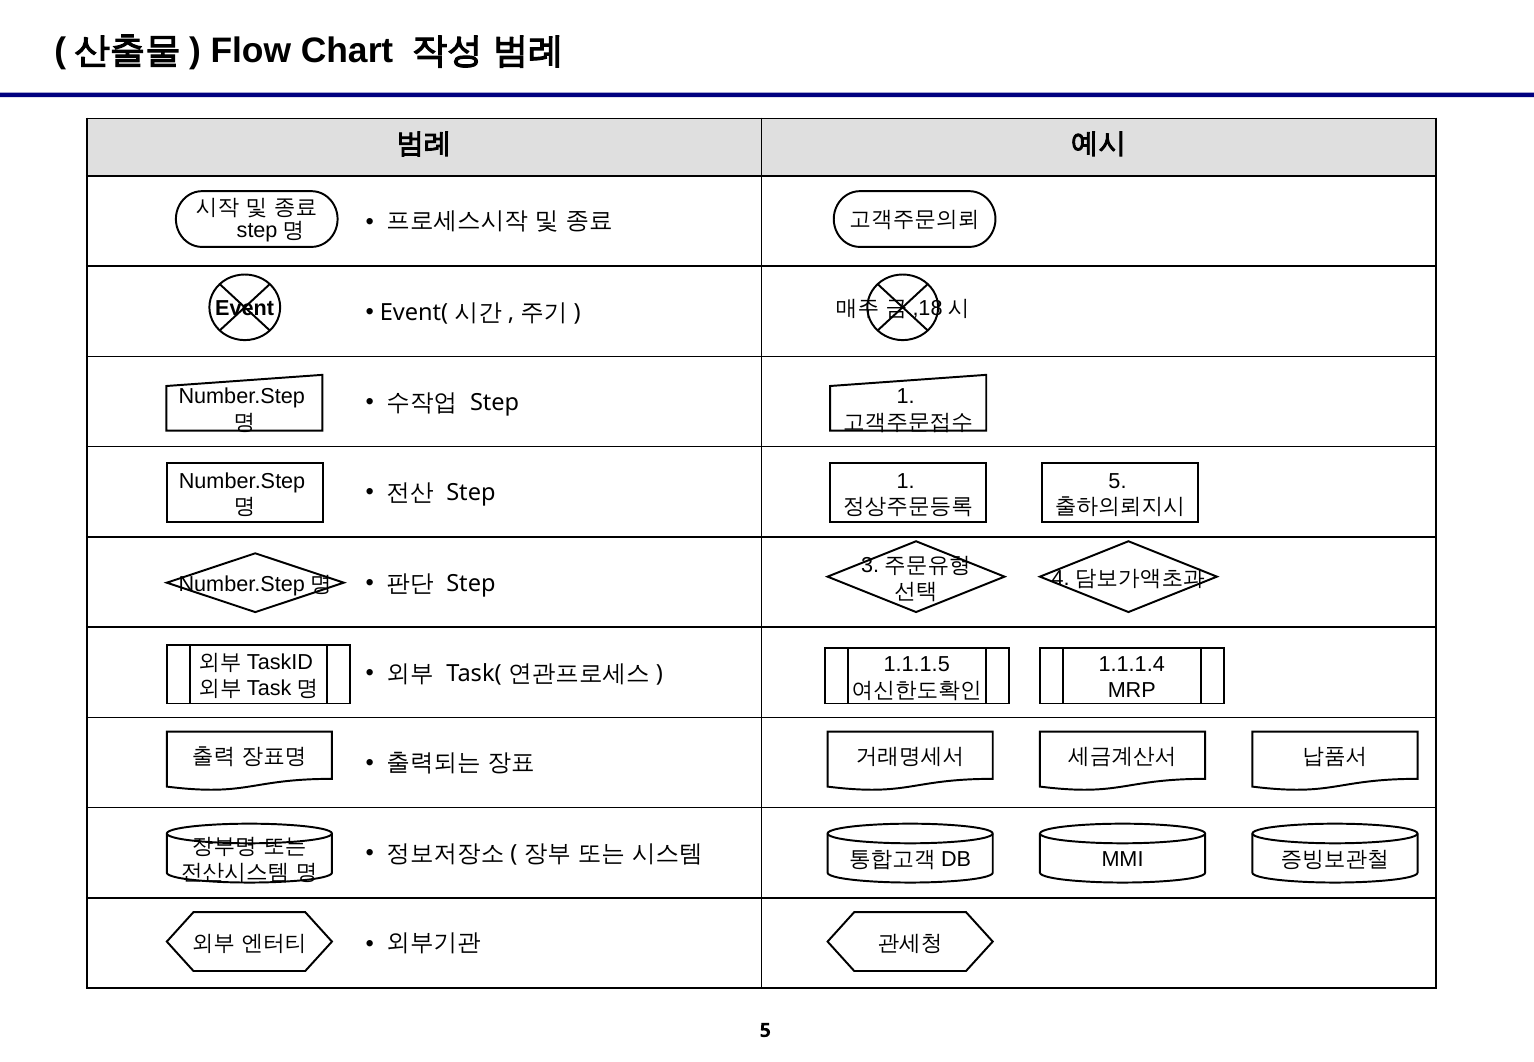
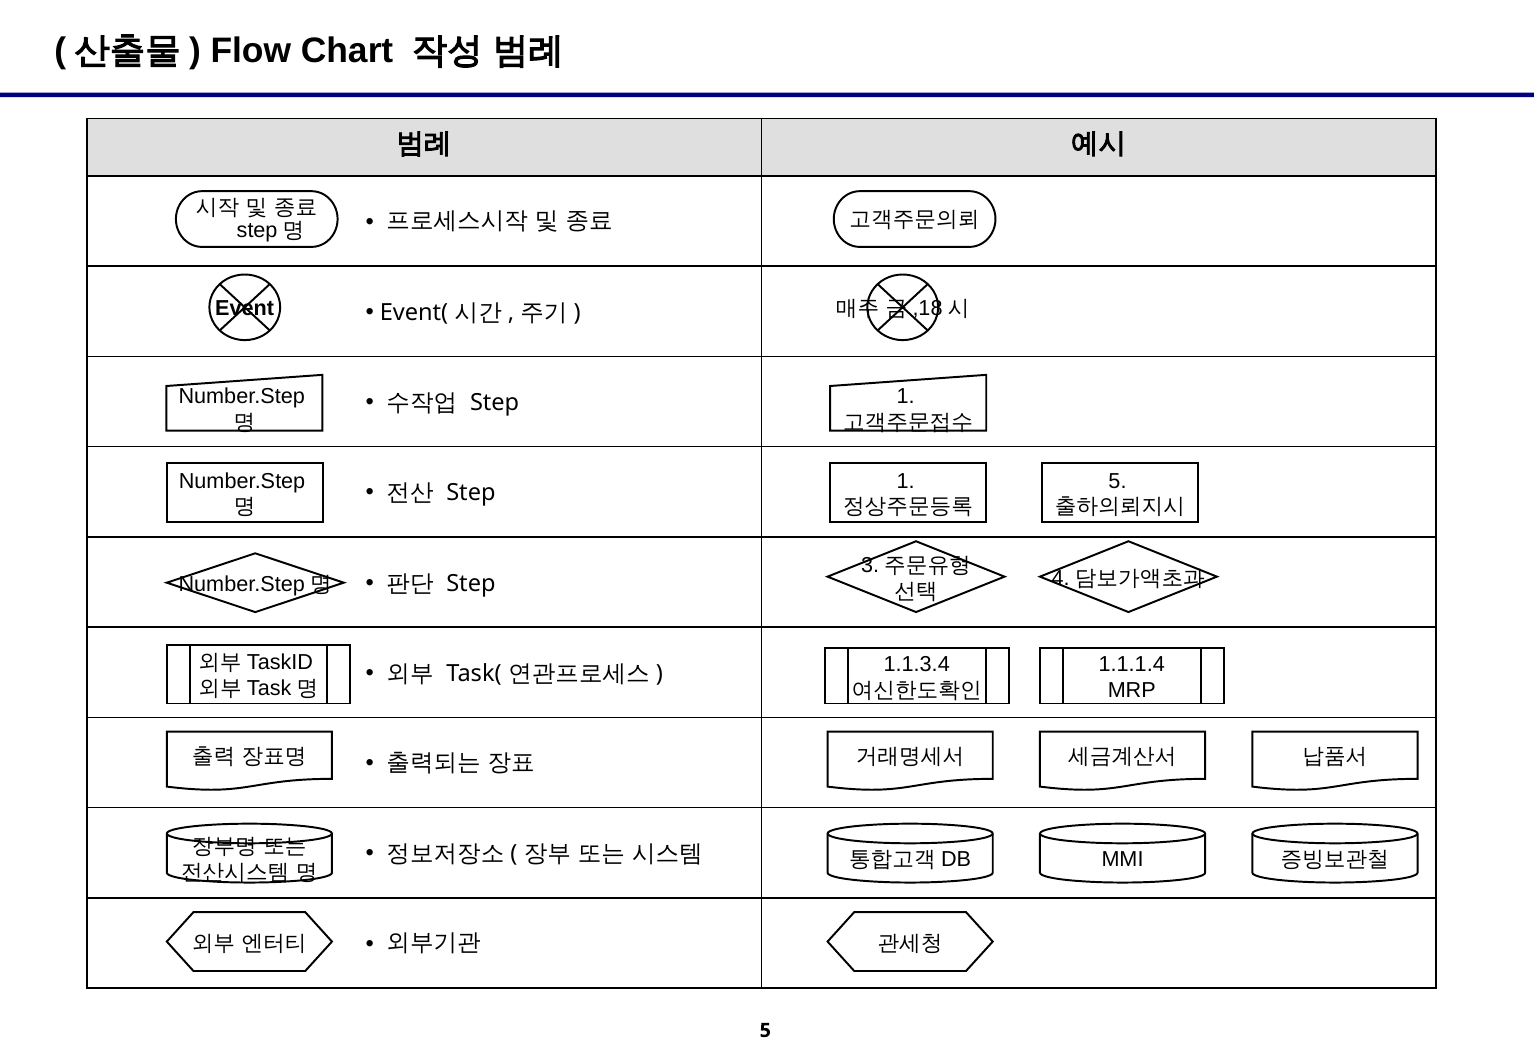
1.1.1.5: 1.1.1.5 -> 1.1.3.4 (917, 664)
